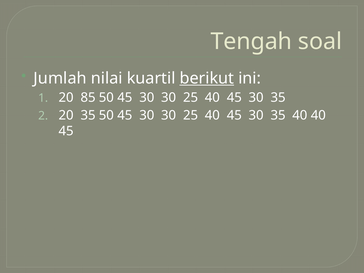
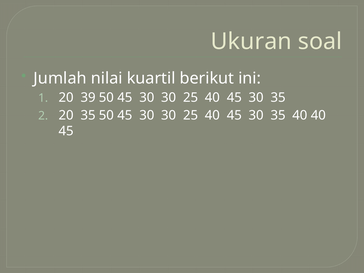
Tengah: Tengah -> Ukuran (251, 41)
berikut underline: present -> none (207, 78)
85: 85 -> 39 (88, 98)
